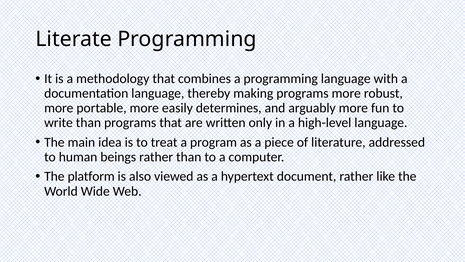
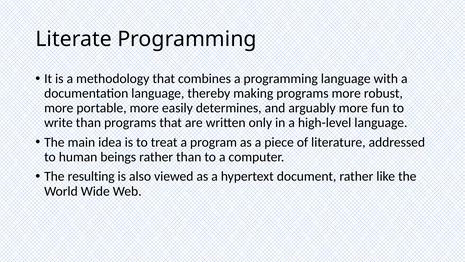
platform: platform -> resulting (91, 176)
